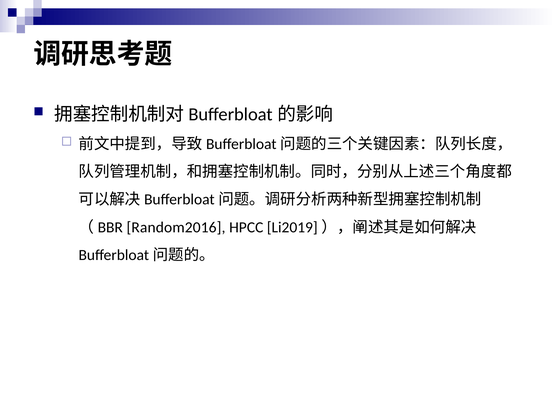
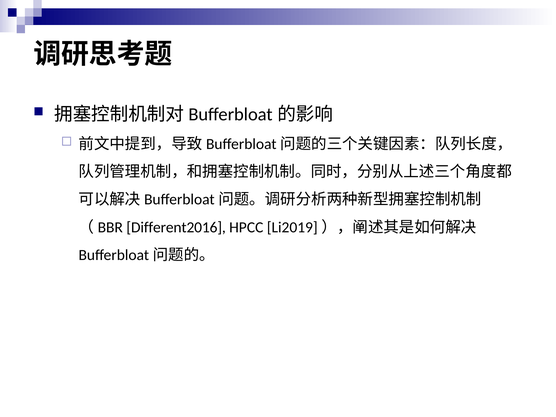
Random2016: Random2016 -> Different2016 (176, 227)
